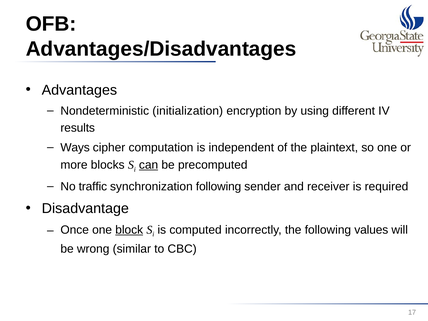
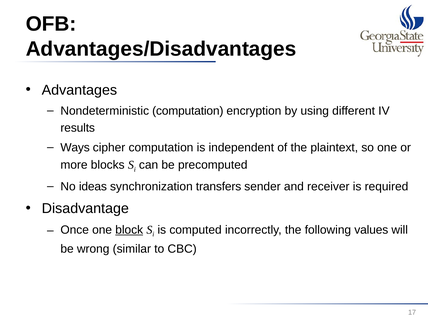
Nondeterministic initialization: initialization -> computation (188, 111)
can underline: present -> none (149, 165)
traffic: traffic -> ideas (93, 186)
synchronization following: following -> transfers (219, 186)
